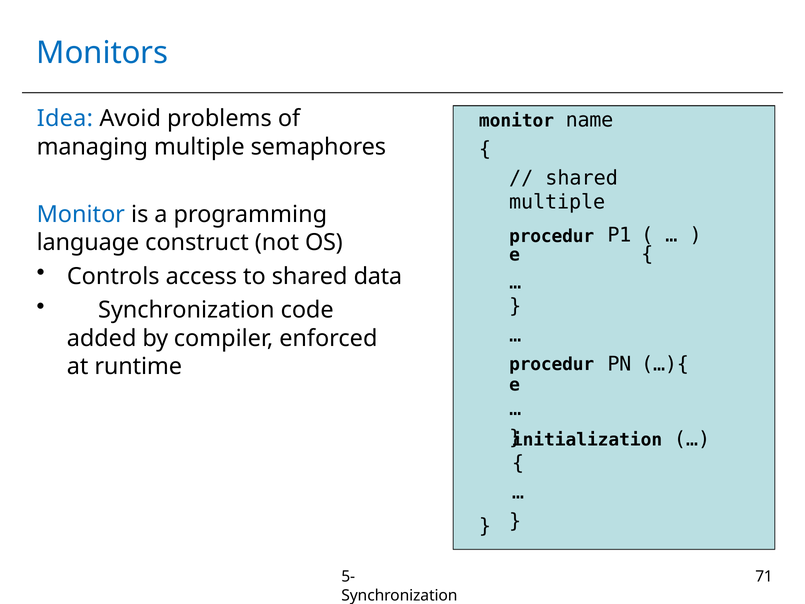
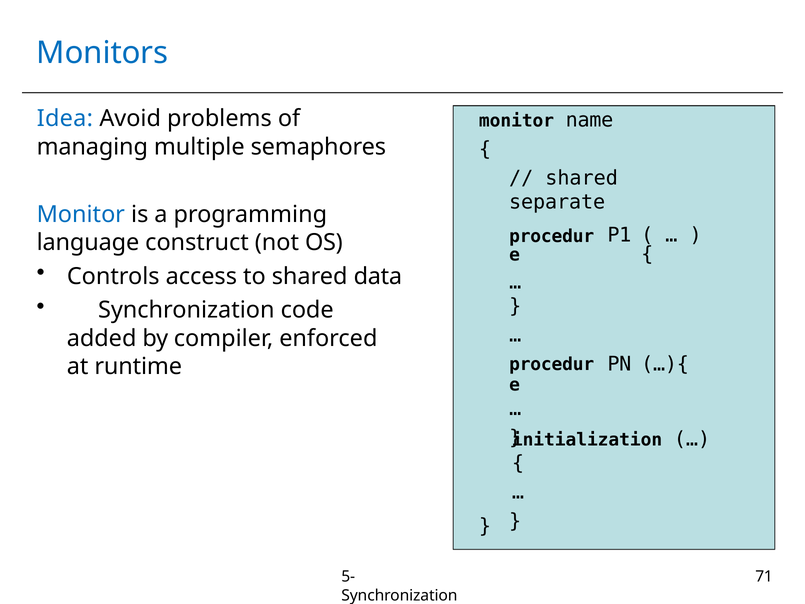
multiple: multiple -> separate (557, 202)
